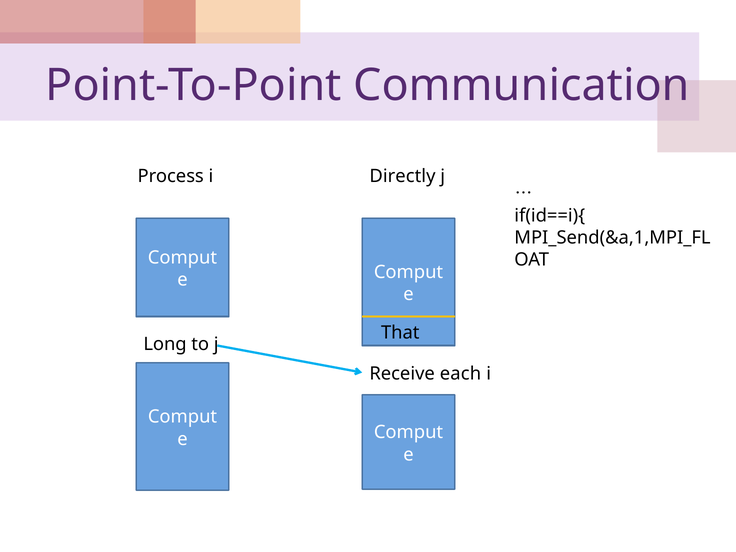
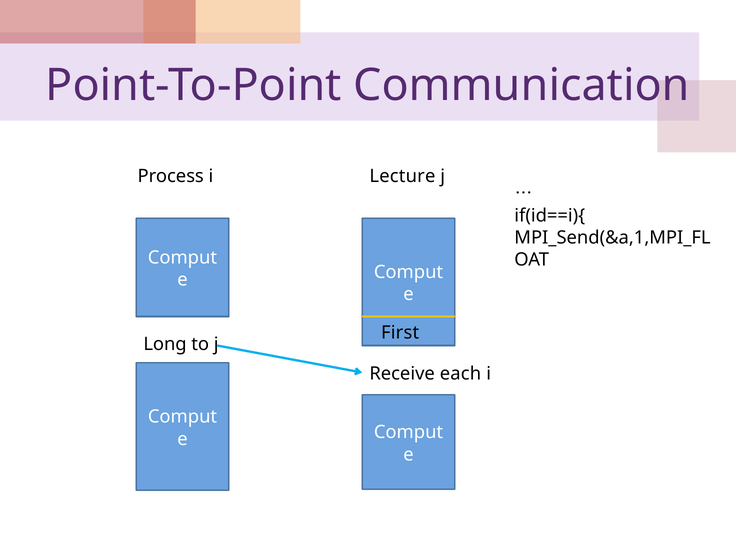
Directly: Directly -> Lecture (402, 176)
That: That -> First (400, 332)
